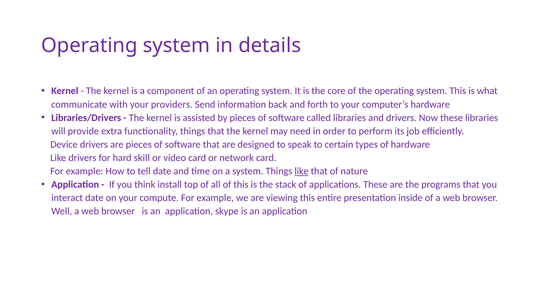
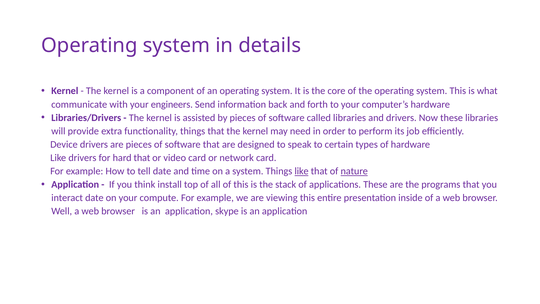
providers: providers -> engineers (172, 104)
hard skill: skill -> that (142, 158)
nature underline: none -> present (354, 171)
